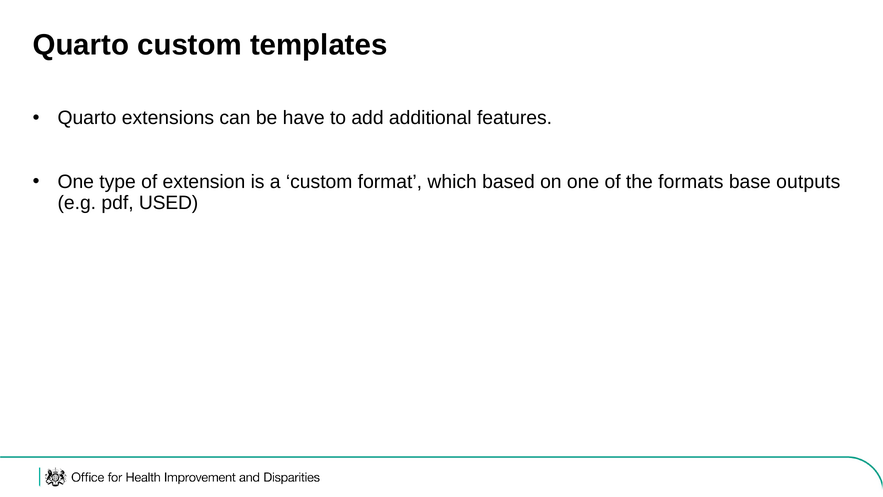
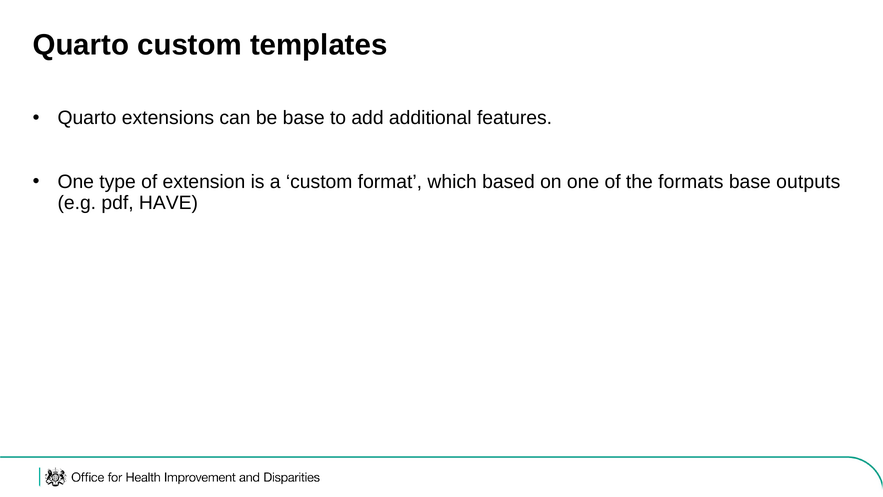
be have: have -> base (304, 118)
USED: USED -> HAVE (168, 203)
